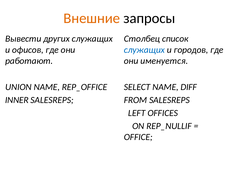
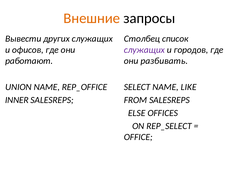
служащих colour: blue -> purple (144, 50)
именуется: именуется -> разбивать (164, 61)
DIFF: DIFF -> LIKE (189, 87)
LEFT: LEFT -> ELSE (137, 113)
REP_NULLIF: REP_NULLIF -> REP_SELECT (169, 126)
